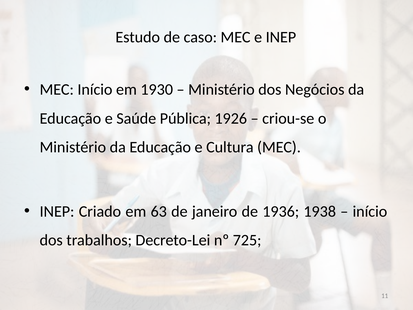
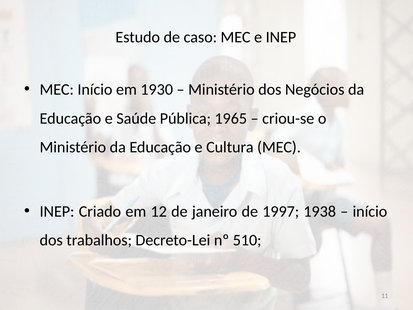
1926: 1926 -> 1965 (231, 118)
63: 63 -> 12 (159, 211)
1936: 1936 -> 1997 (281, 211)
725: 725 -> 510 (247, 240)
